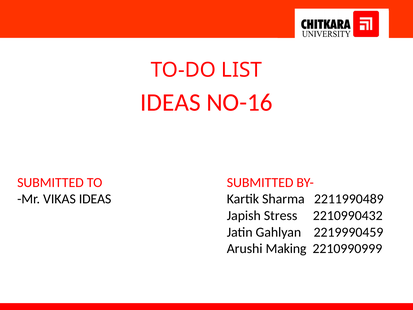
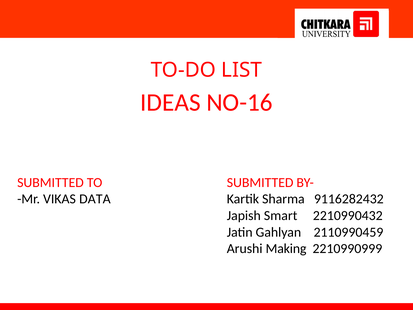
VIKAS IDEAS: IDEAS -> DATA (95, 199)
2211990489: 2211990489 -> 9116282432 (349, 199)
Stress: Stress -> Smart (281, 215)
2219990459: 2219990459 -> 2110990459 (348, 232)
